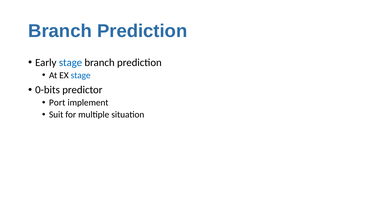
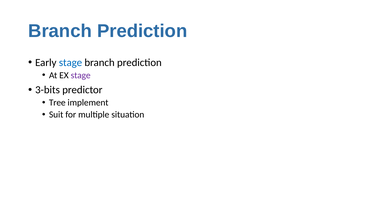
stage colour: blue -> purple (81, 75)
0-bits: 0-bits -> 3-bits (47, 90)
Port: Port -> Tree (57, 103)
